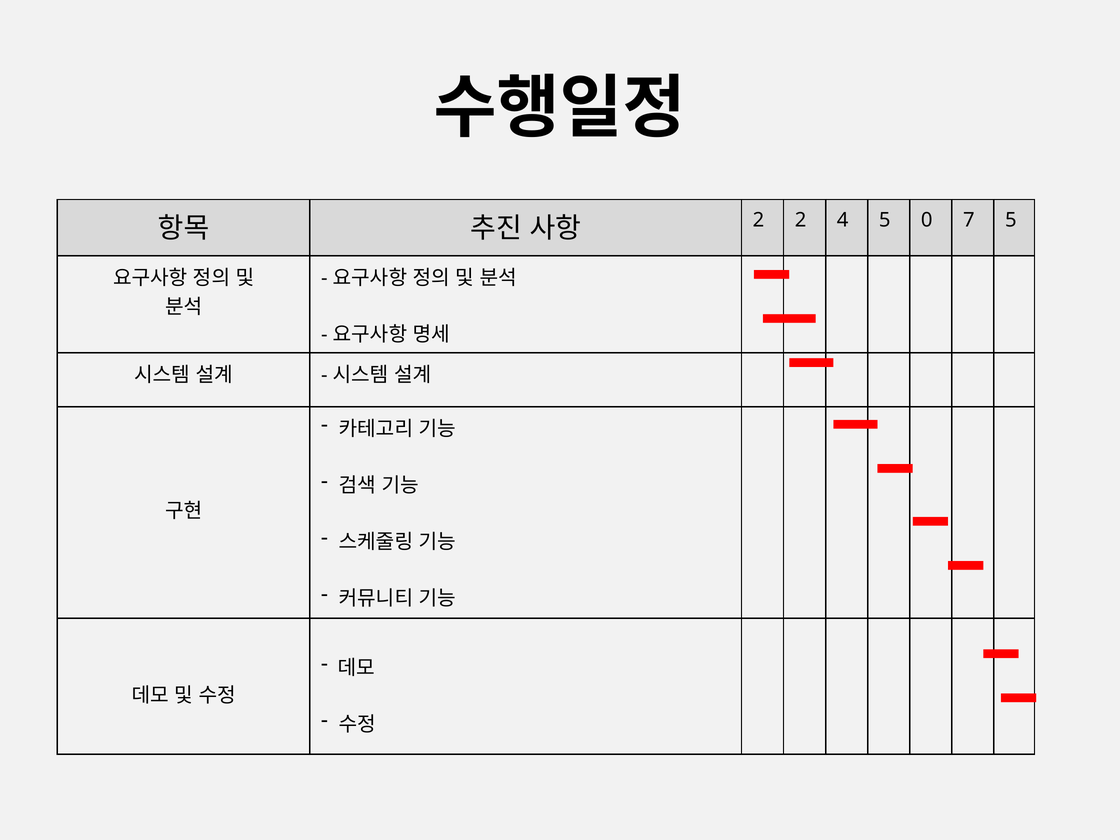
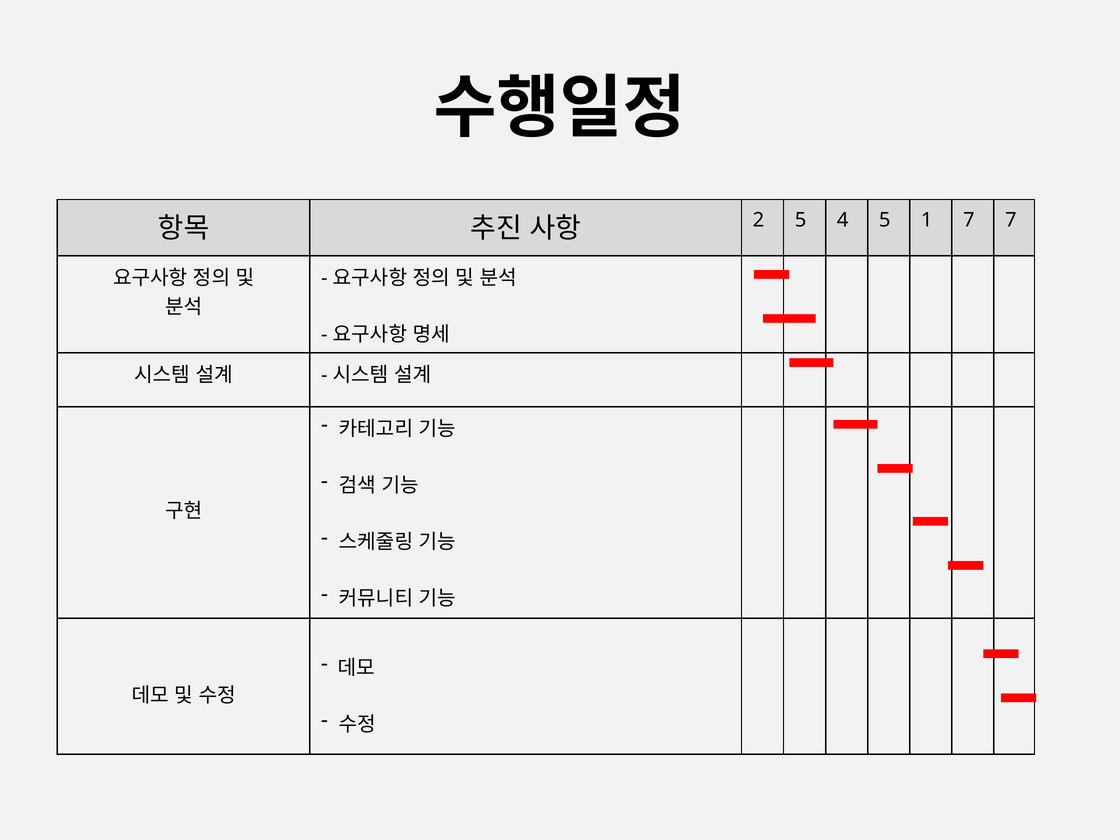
2 2: 2 -> 5 (801, 220)
0: 0 -> 1 (927, 220)
7 5: 5 -> 7 (1011, 220)
